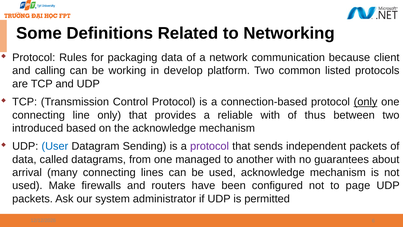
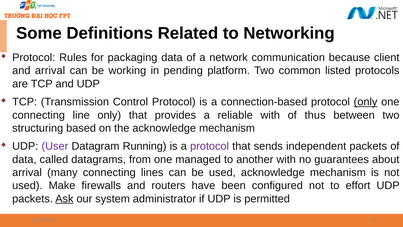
and calling: calling -> arrival (50, 71)
develop: develop -> pending (183, 71)
introduced: introduced -> structuring (38, 128)
User colour: blue -> purple (55, 146)
Sending: Sending -> Running (145, 146)
page: page -> effort (358, 185)
Ask underline: none -> present (64, 198)
